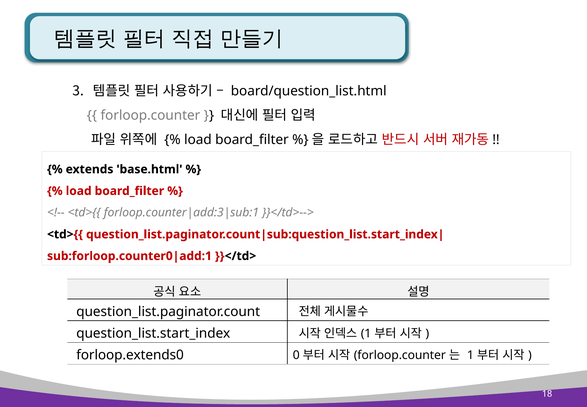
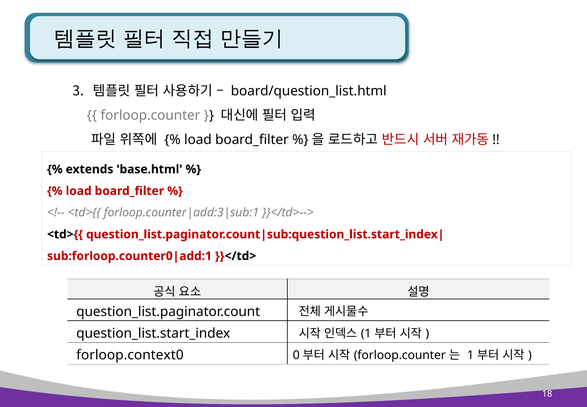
forloop.extends0: forloop.extends0 -> forloop.context0 (130, 355)
